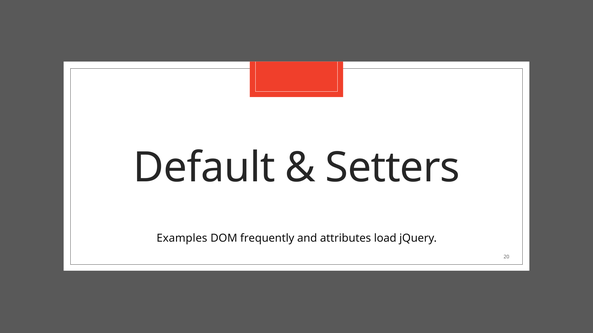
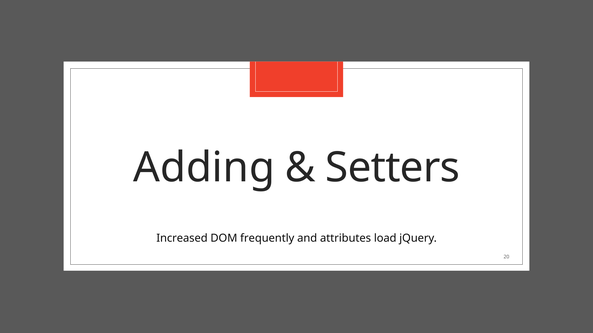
Default: Default -> Adding (204, 168)
Examples: Examples -> Increased (182, 239)
